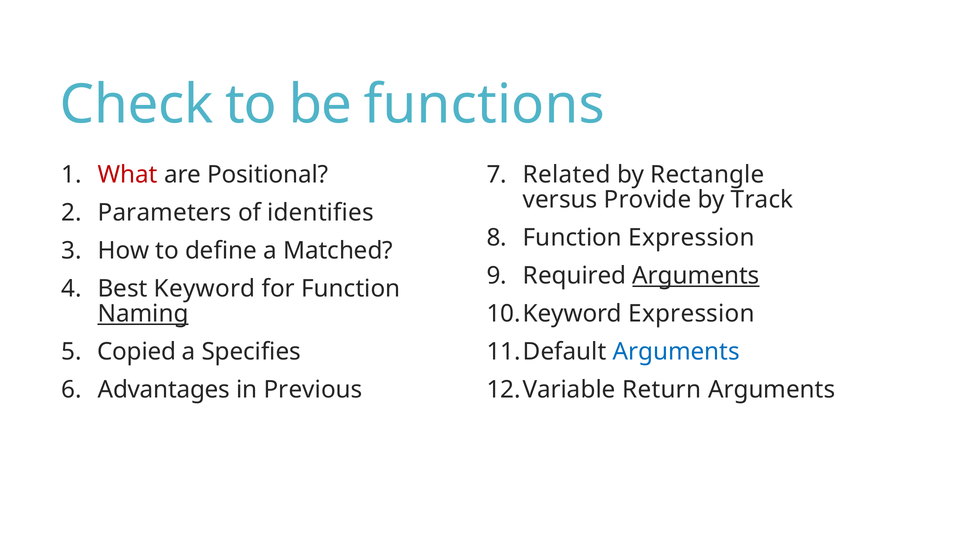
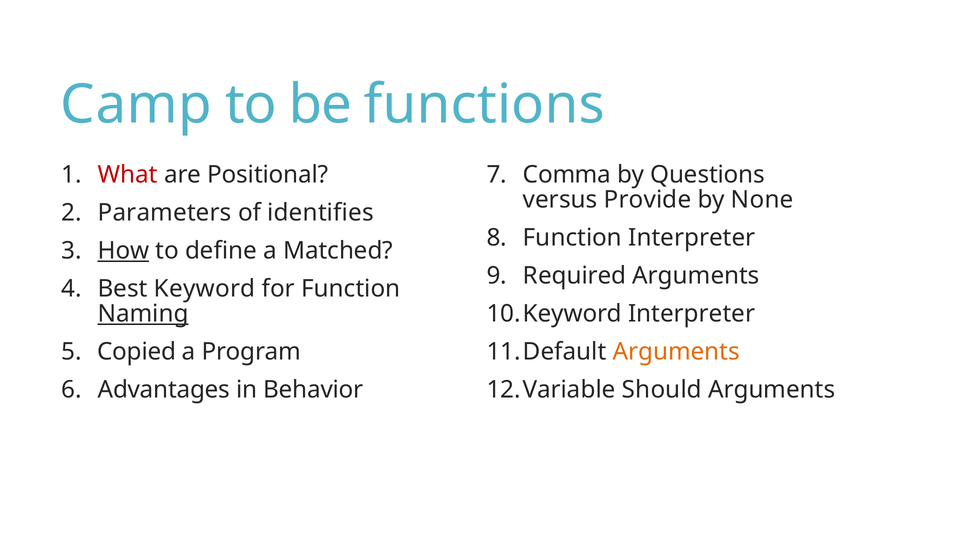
Check: Check -> Camp (136, 105)
Related: Related -> Comma (567, 175)
Rectangle: Rectangle -> Questions (708, 175)
Track: Track -> None (762, 200)
Function Expression: Expression -> Interpreter (692, 238)
How underline: none -> present (123, 251)
Arguments underline: present -> none (696, 275)
Expression: Expression -> Interpreter (692, 313)
Specifies: Specifies -> Program (251, 351)
Arguments colour: blue -> orange (676, 351)
Previous: Previous -> Behavior (313, 389)
Return: Return -> Should (662, 389)
